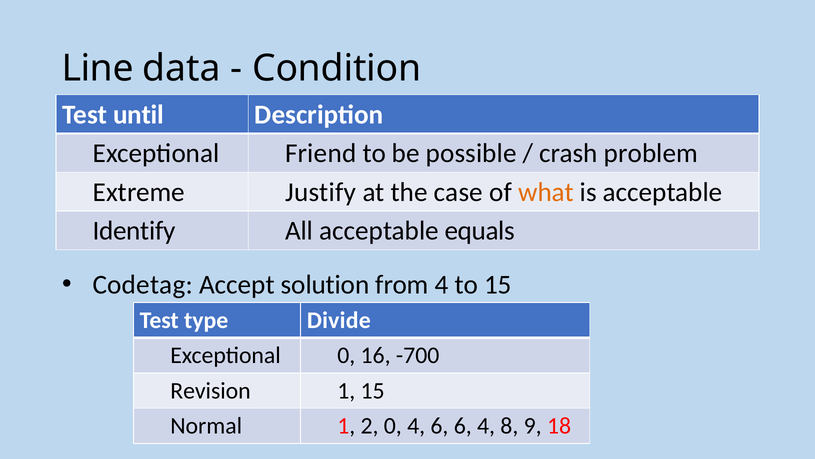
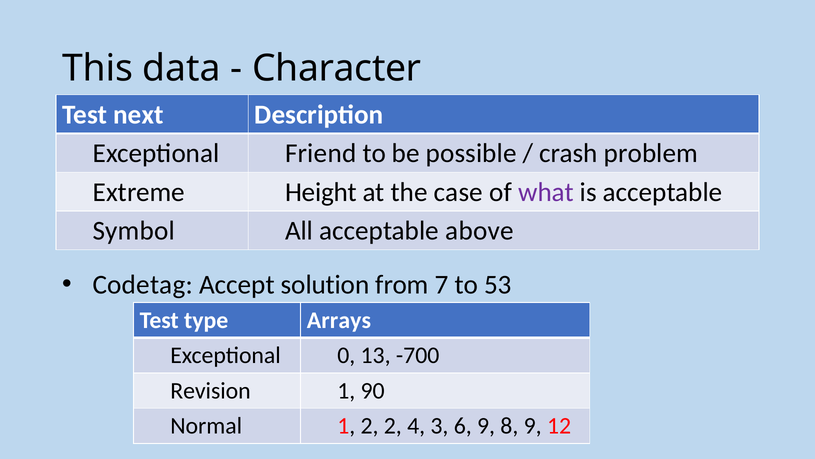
Line: Line -> This (98, 68)
Condition: Condition -> Character (337, 68)
until: until -> next (138, 114)
Justify: Justify -> Height (321, 192)
what colour: orange -> purple (546, 192)
Identify: Identify -> Symbol (134, 231)
equals: equals -> above (480, 231)
from 4: 4 -> 7 (442, 284)
to 15: 15 -> 53 (498, 284)
Divide: Divide -> Arrays (339, 320)
16: 16 -> 13 (376, 355)
1 15: 15 -> 90 (373, 390)
2 0: 0 -> 2 (393, 426)
4 6: 6 -> 3 (439, 426)
6 4: 4 -> 9 (486, 426)
18: 18 -> 12 (559, 426)
